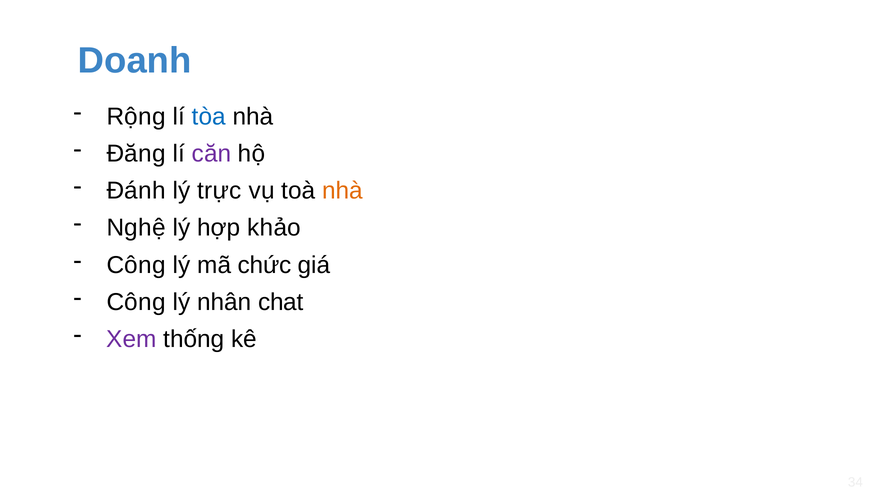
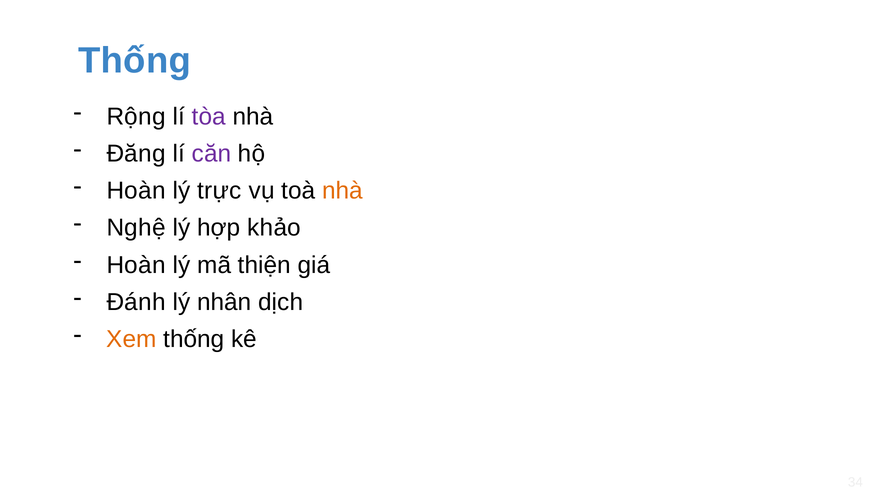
Doanh: Doanh -> Thống (135, 60)
tòa colour: blue -> purple (209, 117)
Đánh: Đánh -> Hoàn (136, 191)
Công: Công -> Hoàn (136, 265)
chức: chức -> thiện (264, 265)
Công: Công -> Đánh (136, 302)
chat: chat -> dịch (281, 302)
Xem colour: purple -> orange (131, 339)
